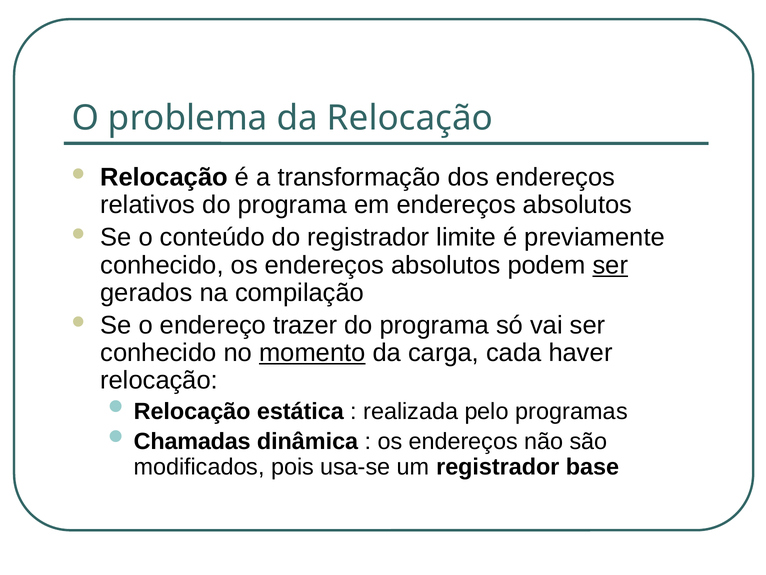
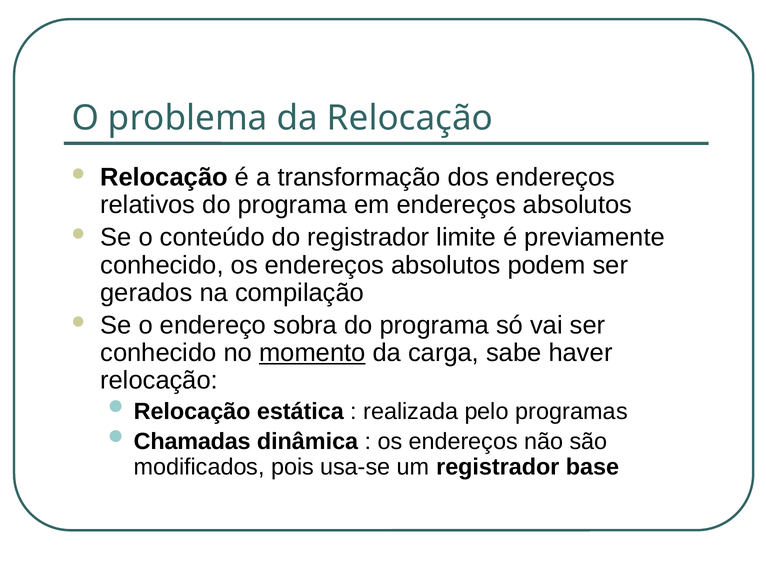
ser underline: present -> none (610, 265)
trazer: trazer -> sobra (305, 325)
cada: cada -> sabe (514, 353)
